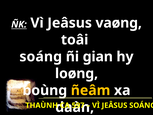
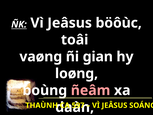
vaøng: vaøng -> böôùc (119, 23)
soáng: soáng -> vaøng (41, 57)
ñeâm colour: yellow -> pink (91, 90)
